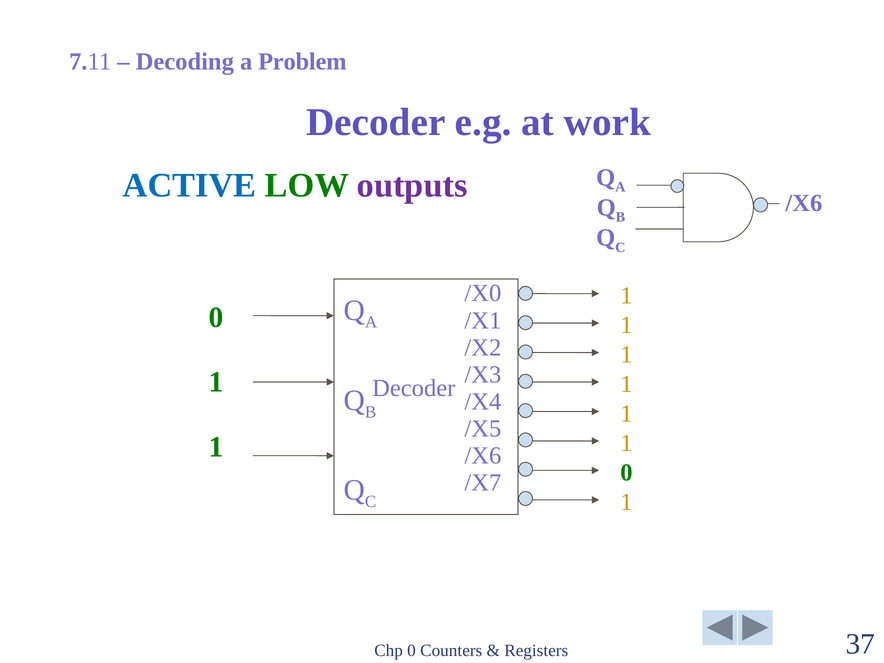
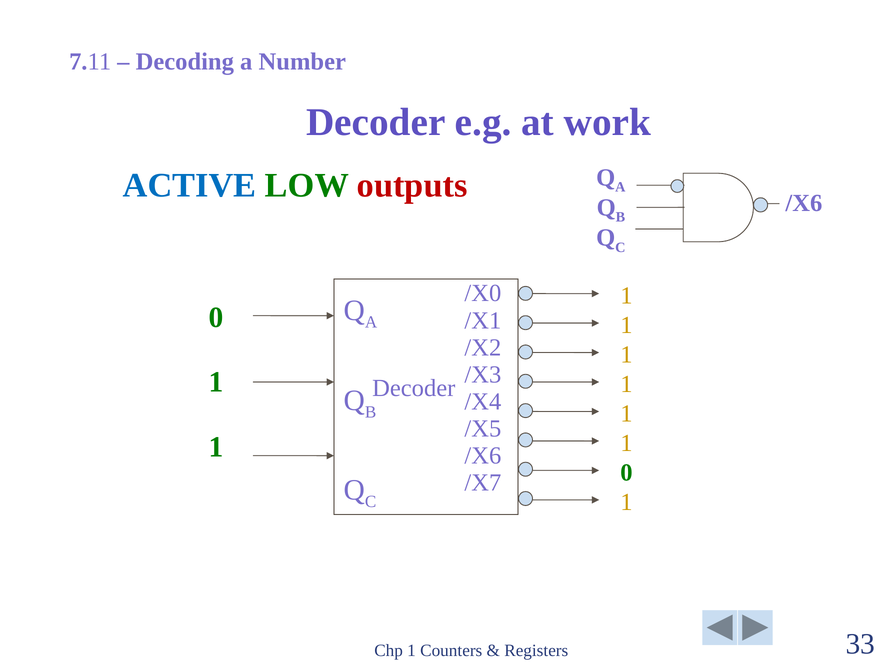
Problem: Problem -> Number (302, 61)
outputs colour: purple -> red (412, 185)
Chp 0: 0 -> 1 (412, 651)
37: 37 -> 33 (860, 644)
